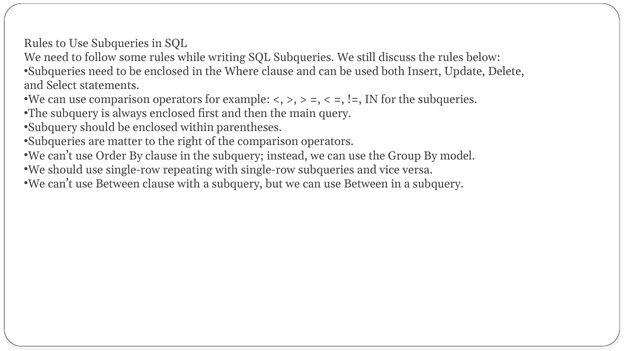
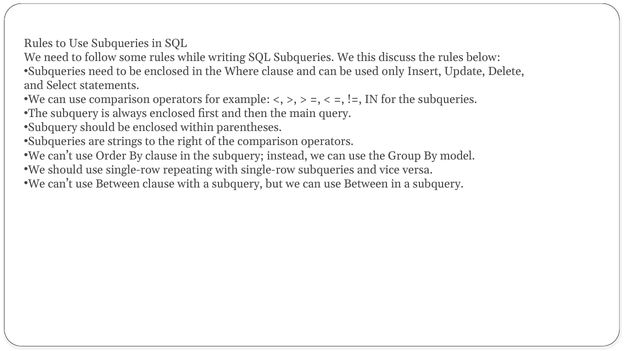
still: still -> this (366, 57)
both: both -> only (393, 71)
matter: matter -> strings (125, 142)
